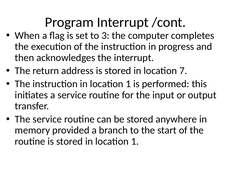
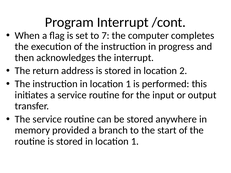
3: 3 -> 7 (105, 36)
7: 7 -> 2 (183, 71)
